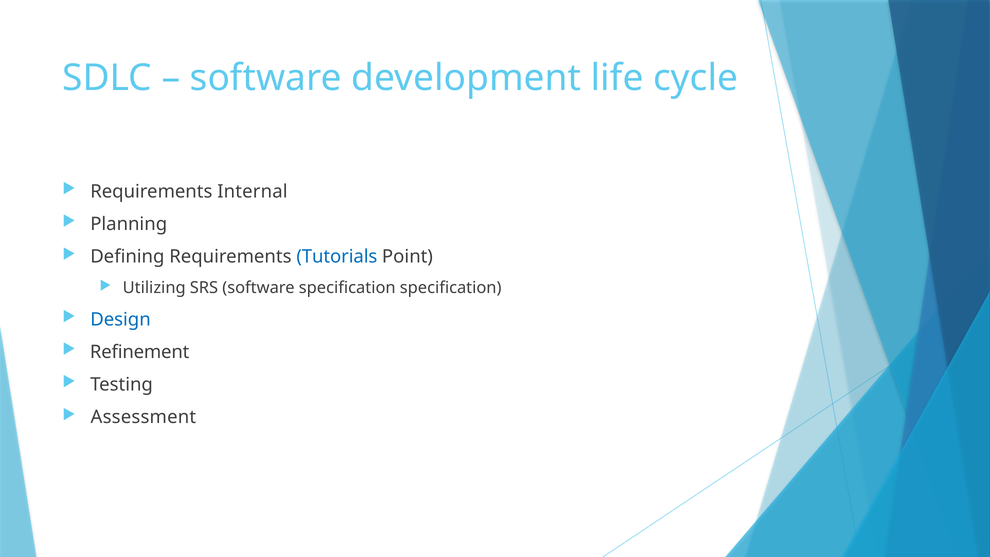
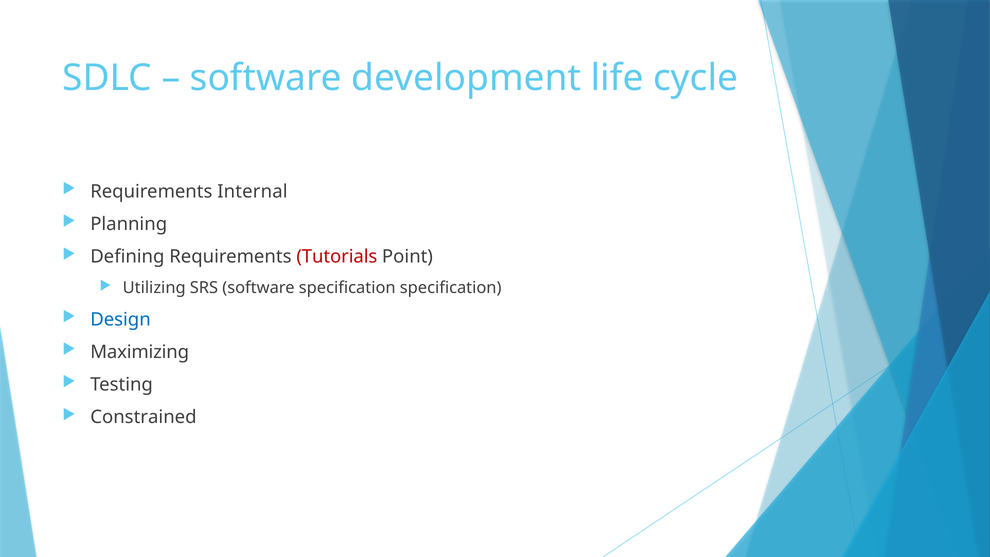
Tutorials colour: blue -> red (337, 257)
Refinement: Refinement -> Maximizing (140, 352)
Assessment: Assessment -> Constrained (143, 417)
